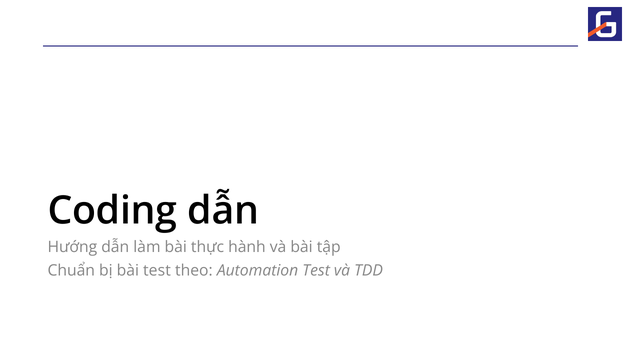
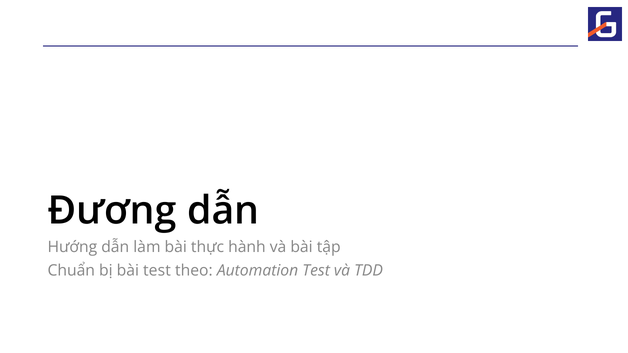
Coding: Coding -> Đương (112, 211)
